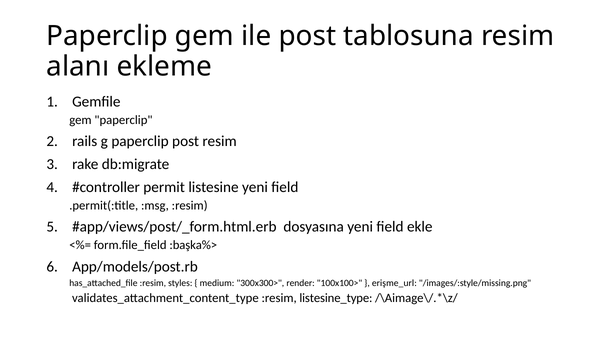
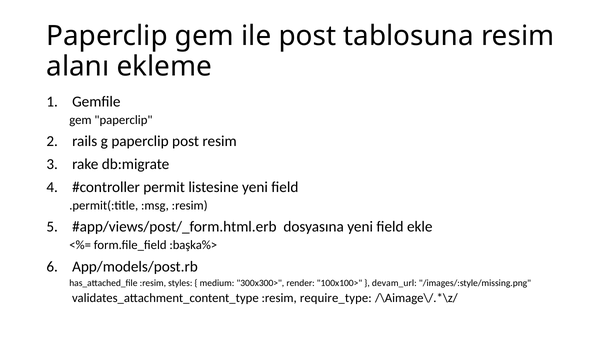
erişme_url: erişme_url -> devam_url (394, 283)
listesine_type: listesine_type -> require_type (336, 298)
